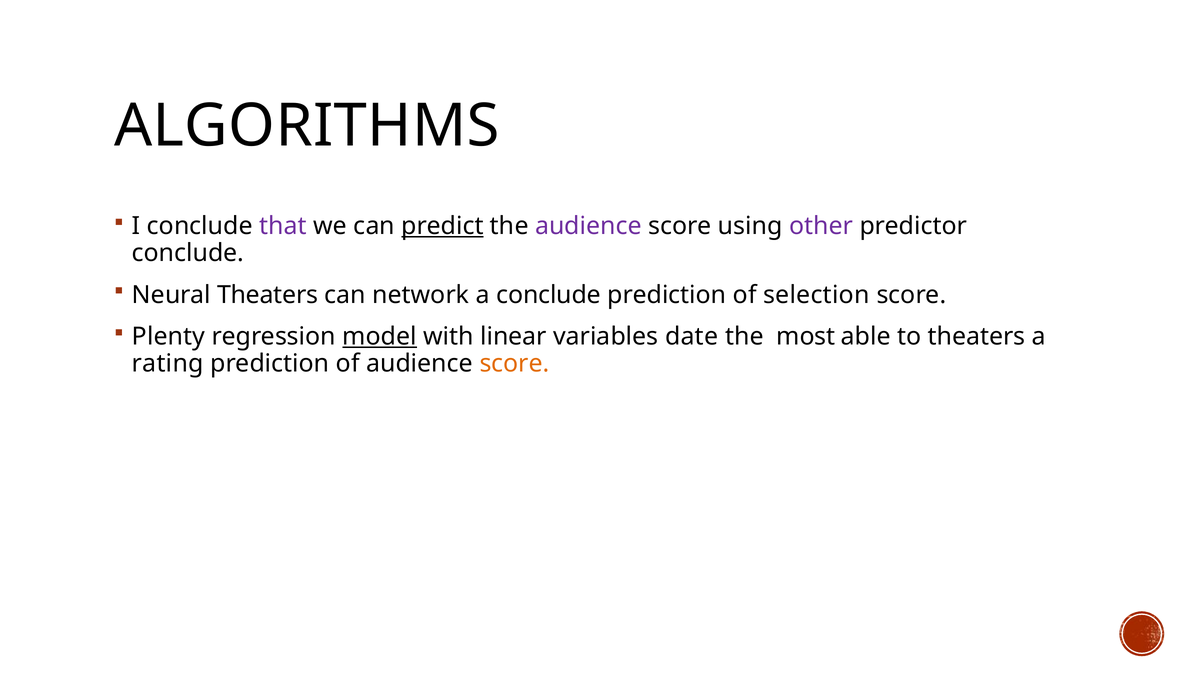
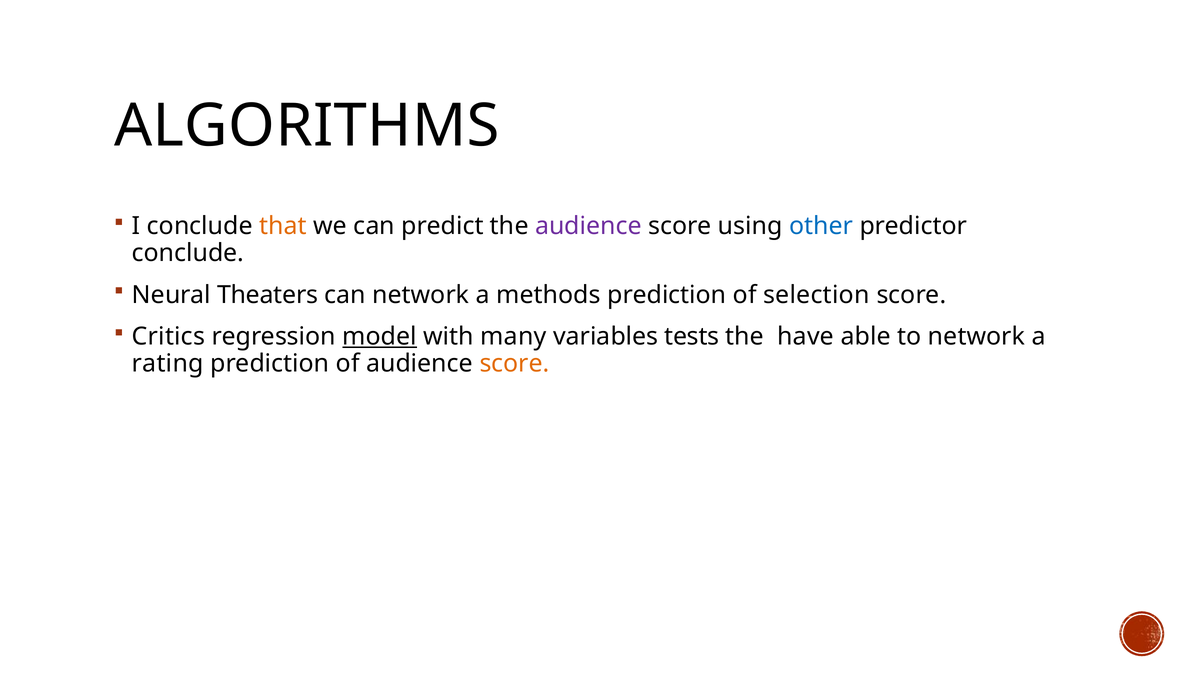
that colour: purple -> orange (283, 226)
predict underline: present -> none (442, 226)
other colour: purple -> blue (821, 226)
a conclude: conclude -> methods (549, 295)
Plenty: Plenty -> Critics (169, 337)
linear: linear -> many (513, 337)
date: date -> tests (692, 337)
most: most -> have (806, 337)
to theaters: theaters -> network (977, 337)
